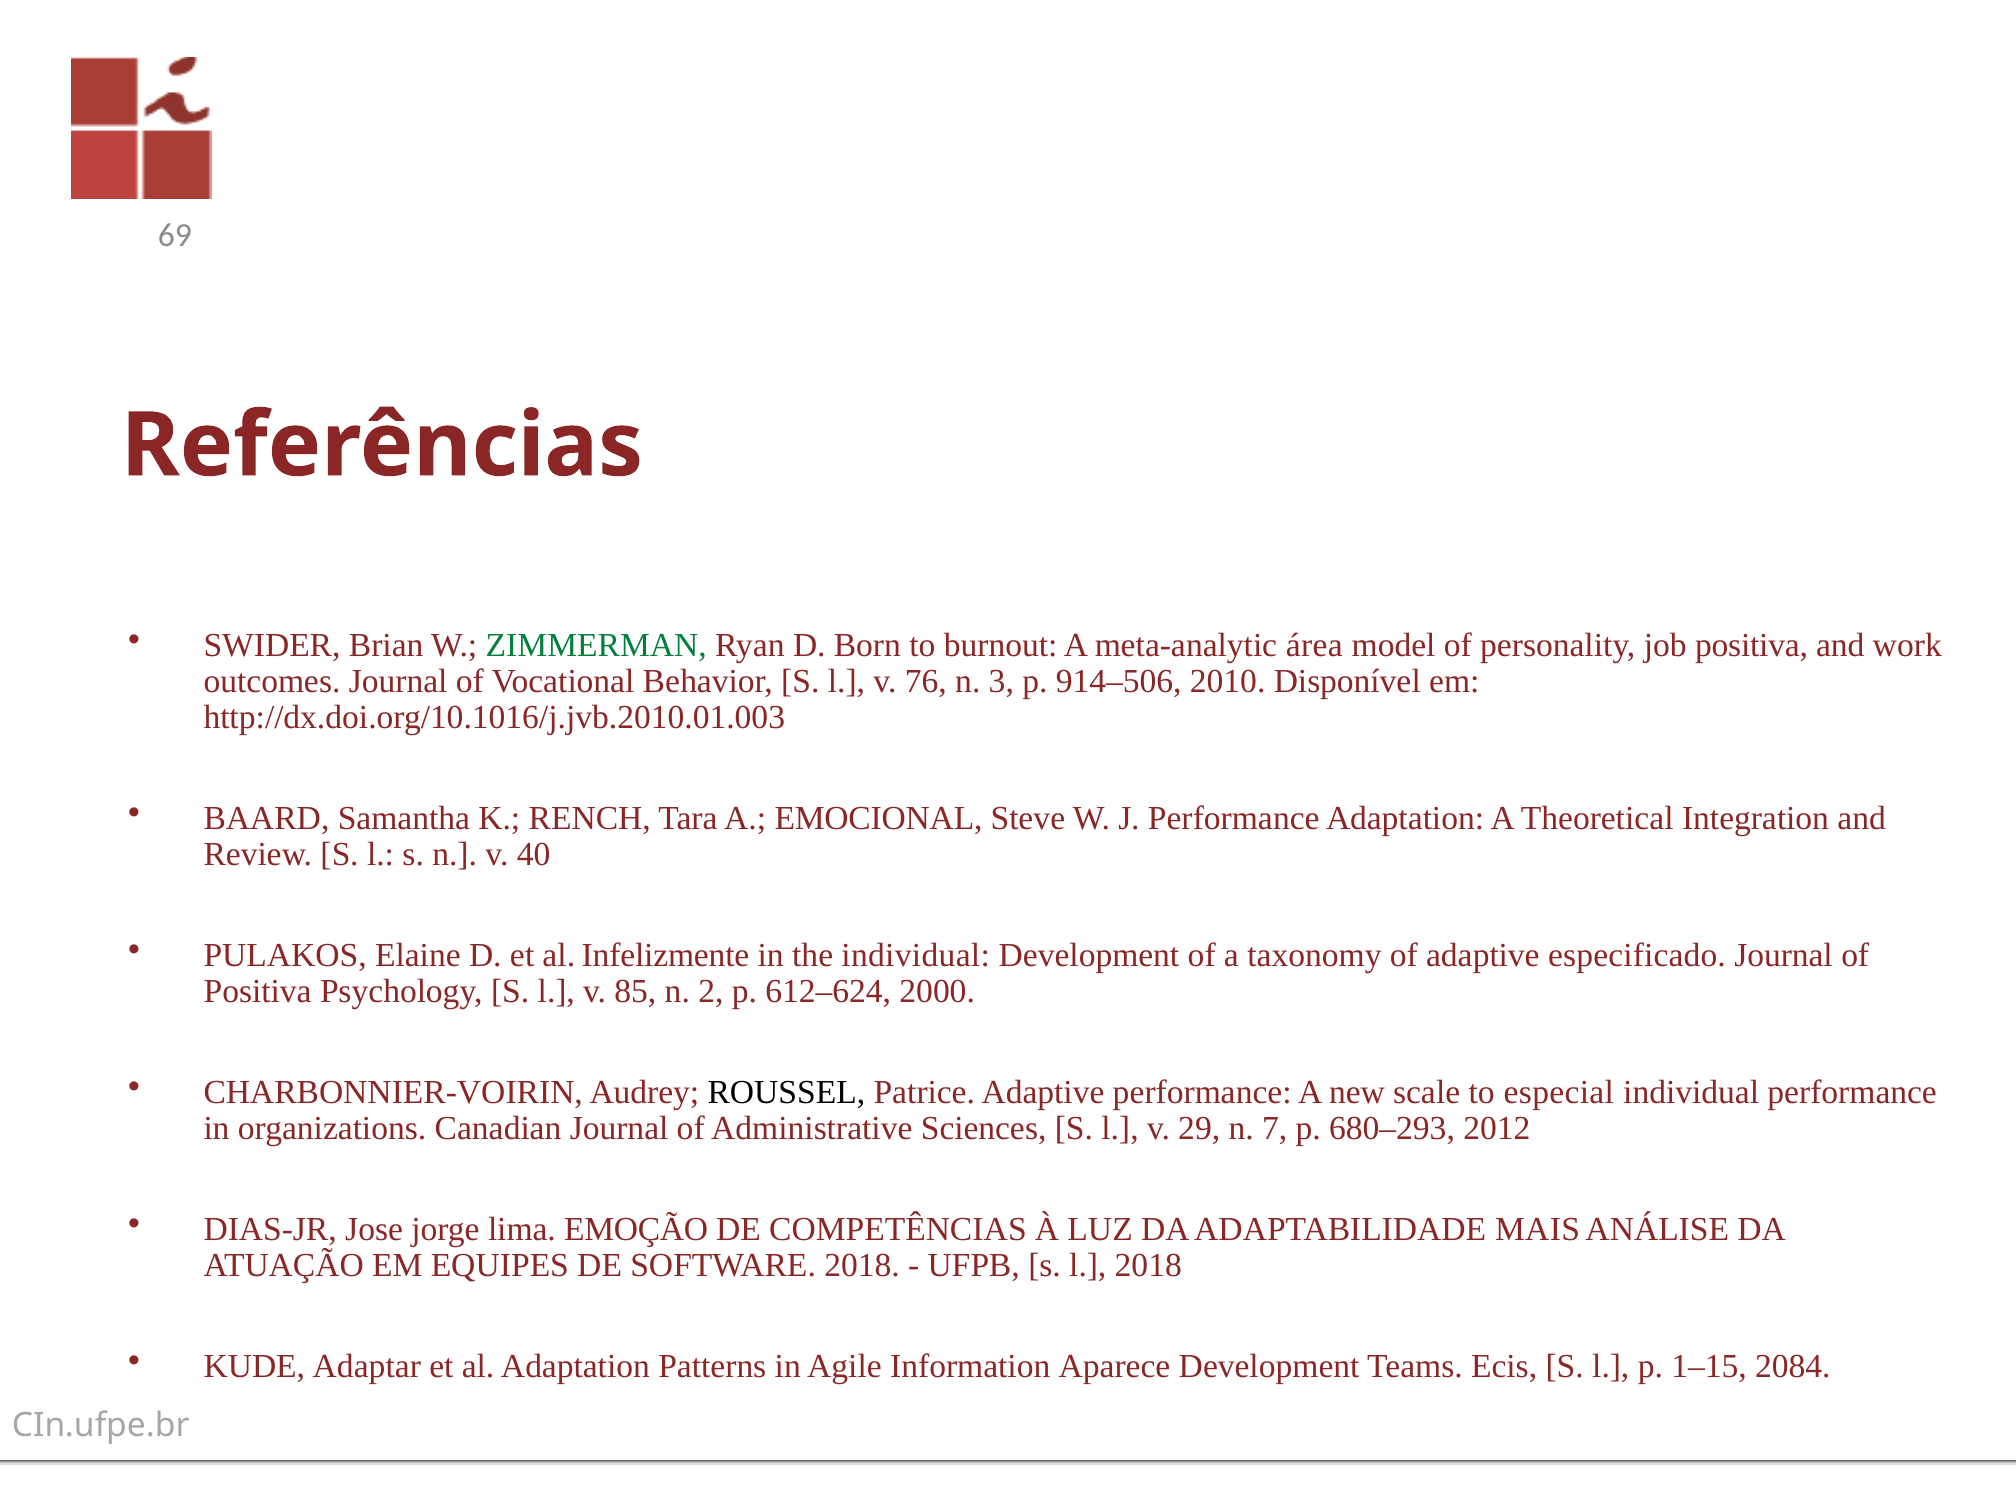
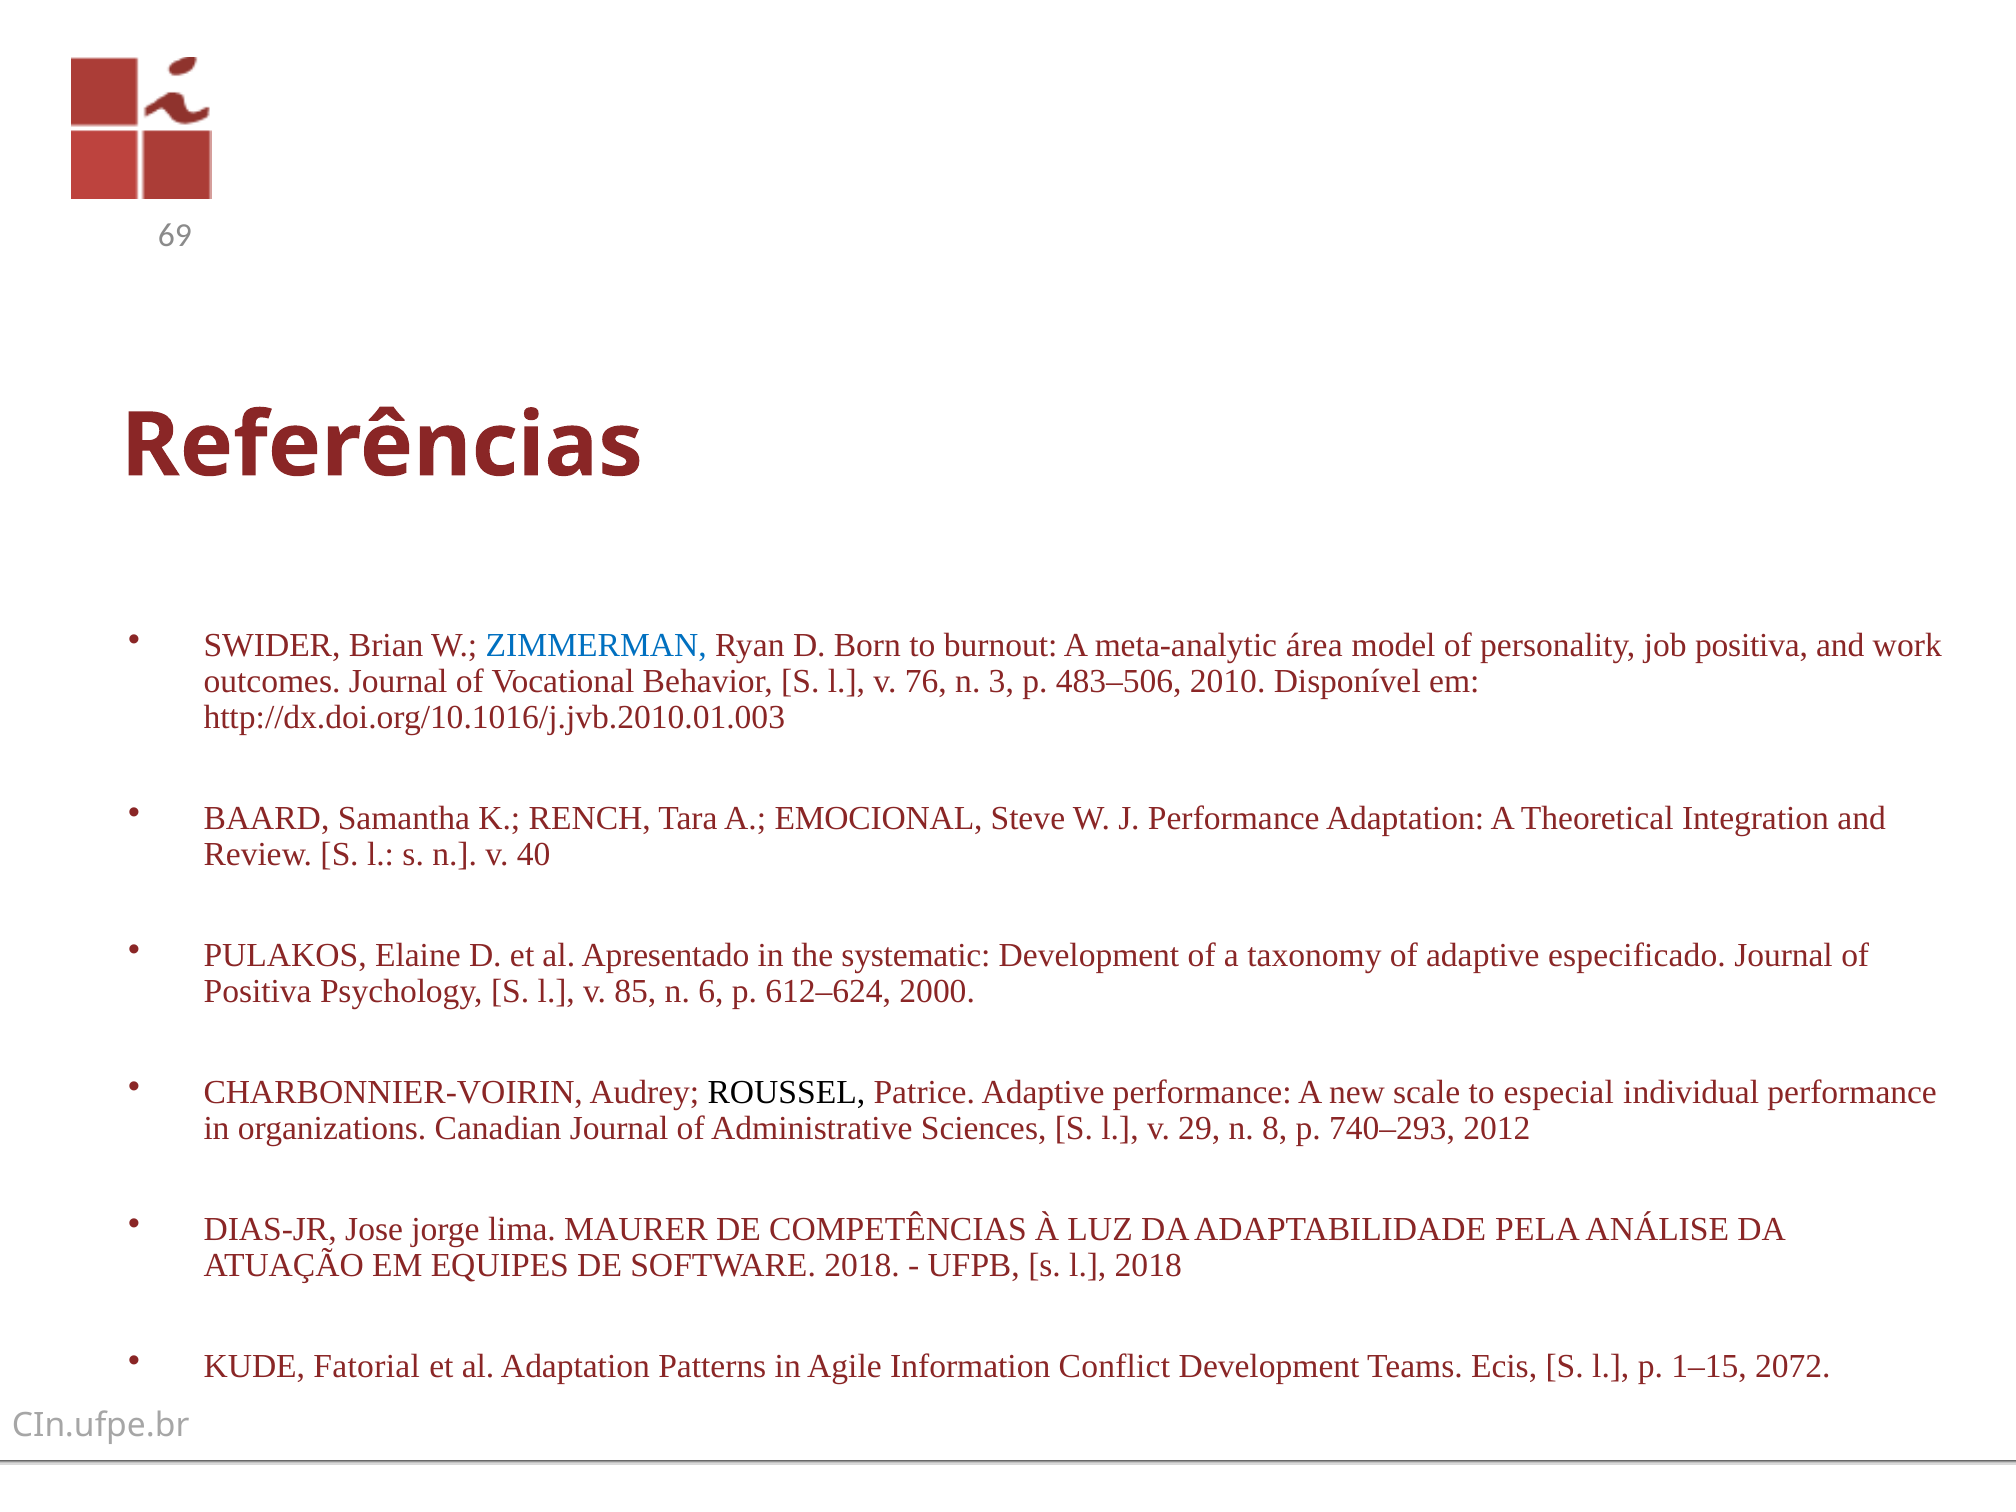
ZIMMERMAN colour: green -> blue (596, 645)
914–506: 914–506 -> 483–506 (1119, 681)
Infelizmente: Infelizmente -> Apresentado (666, 955)
the individual: individual -> systematic (916, 955)
2: 2 -> 6 (711, 992)
7: 7 -> 8 (1275, 1129)
680–293: 680–293 -> 740–293 (1392, 1129)
EMOÇÃO: EMOÇÃO -> MAURER (636, 1229)
MAIS: MAIS -> PELA (1538, 1229)
Adaptar: Adaptar -> Fatorial (367, 1366)
Aparece: Aparece -> Conflict (1114, 1366)
2084: 2084 -> 2072 (1793, 1366)
